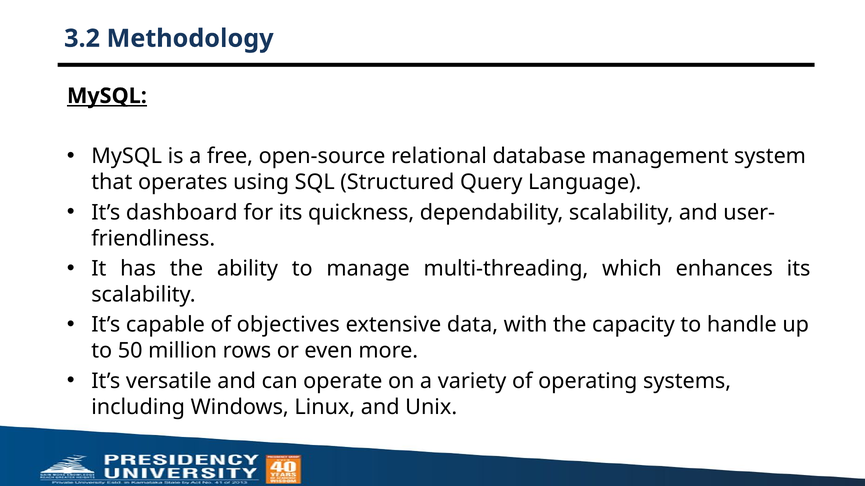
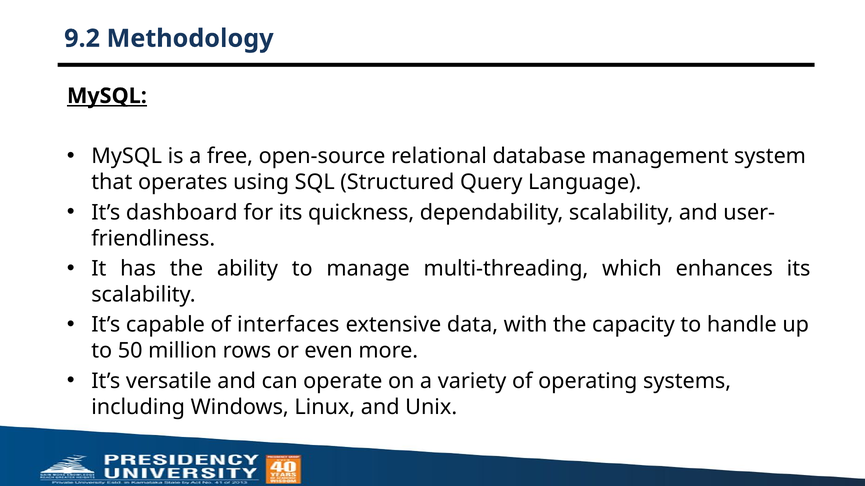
3.2: 3.2 -> 9.2 (82, 39)
objectives: objectives -> interfaces (288, 325)
